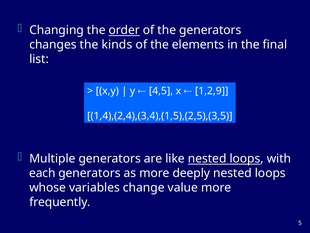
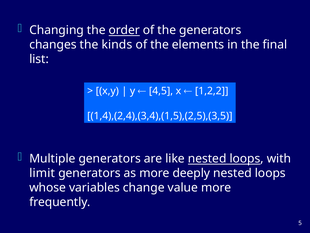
1,2,9: 1,2,9 -> 1,2,2 (212, 91)
each: each -> limit (42, 173)
